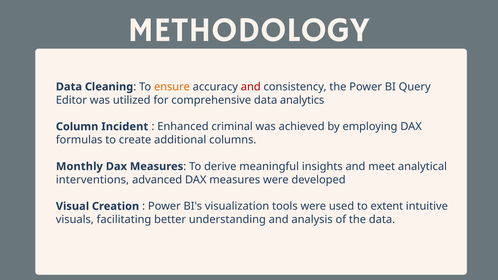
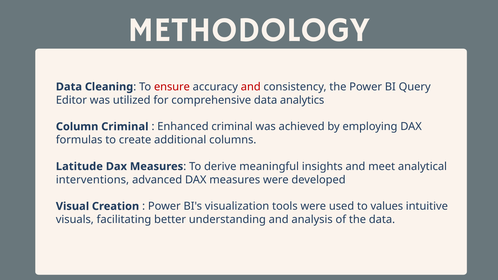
ensure colour: orange -> red (172, 87)
Column Incident: Incident -> Criminal (125, 127)
Monthly: Monthly -> Latitude (79, 167)
extent: extent -> values (387, 206)
